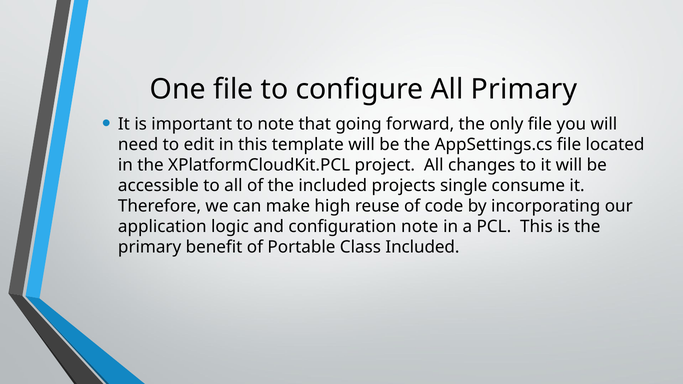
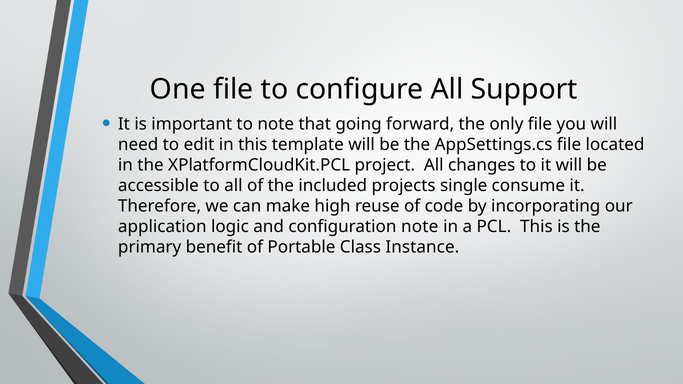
All Primary: Primary -> Support (524, 89)
Class Included: Included -> Instance (422, 247)
